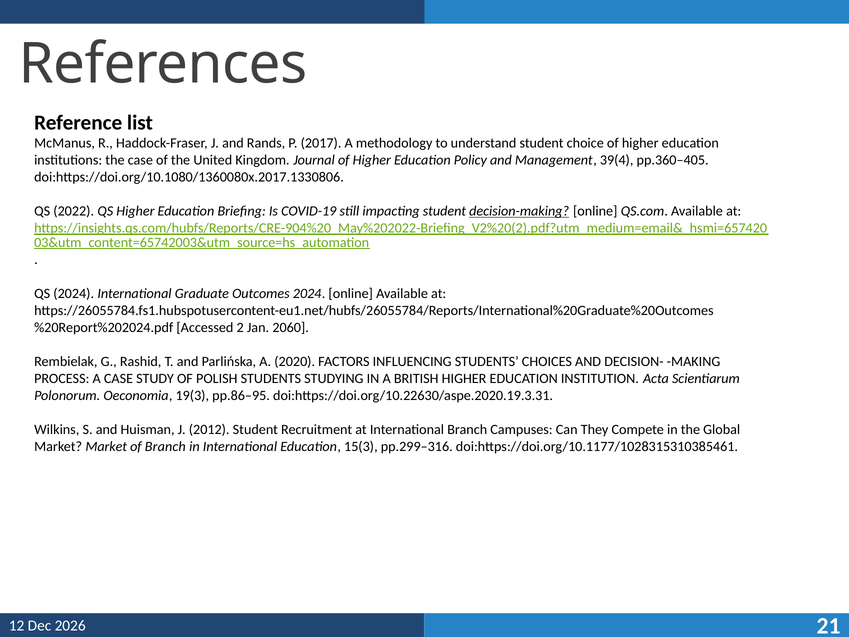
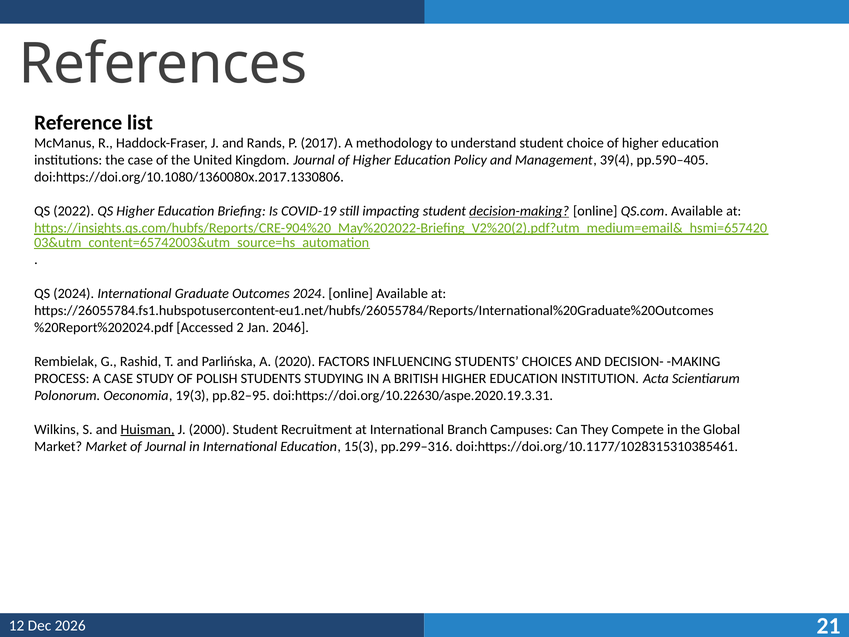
pp.360–405: pp.360–405 -> pp.590–405 (673, 160)
2060: 2060 -> 2046 (291, 327)
pp.86–95: pp.86–95 -> pp.82–95 (241, 395)
Huisman underline: none -> present (148, 429)
2012: 2012 -> 2000 (209, 429)
of Branch: Branch -> Journal (165, 446)
